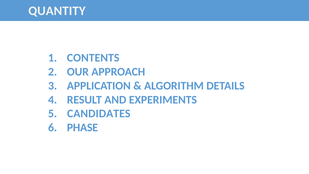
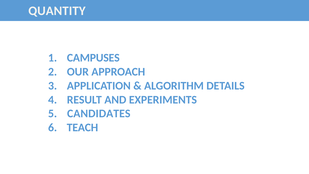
CONTENTS: CONTENTS -> CAMPUSES (93, 58)
PHASE: PHASE -> TEACH (82, 127)
